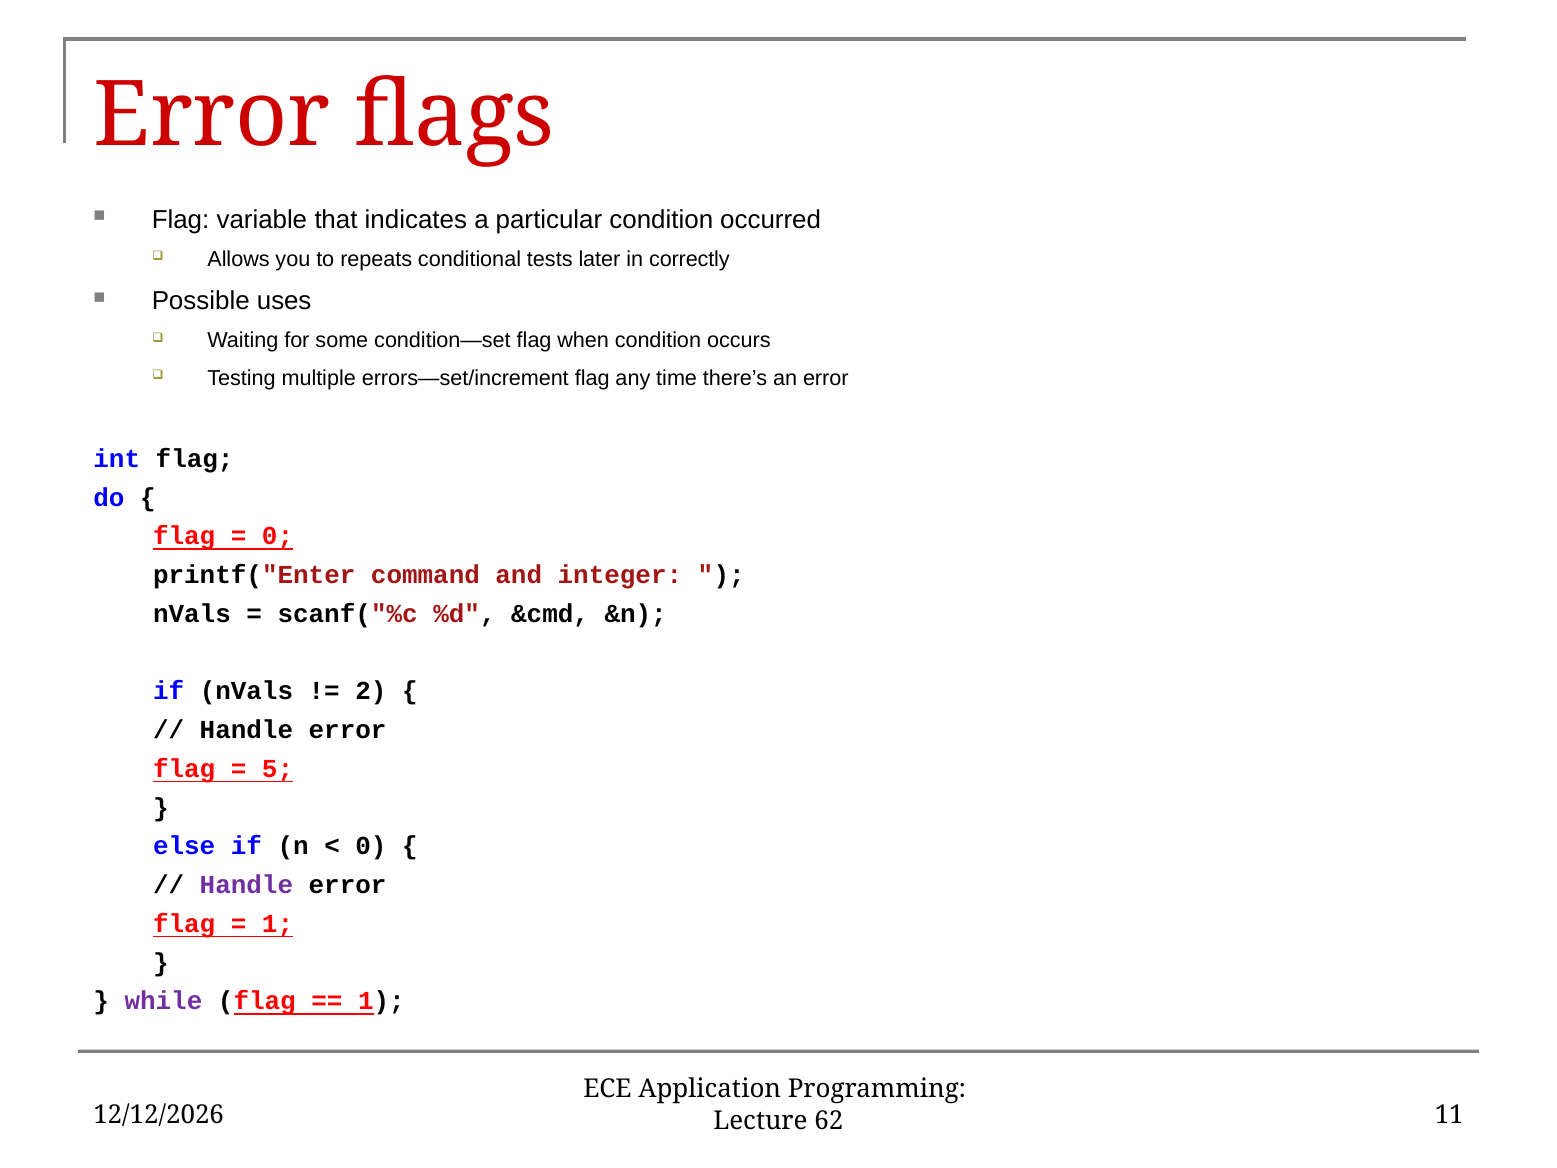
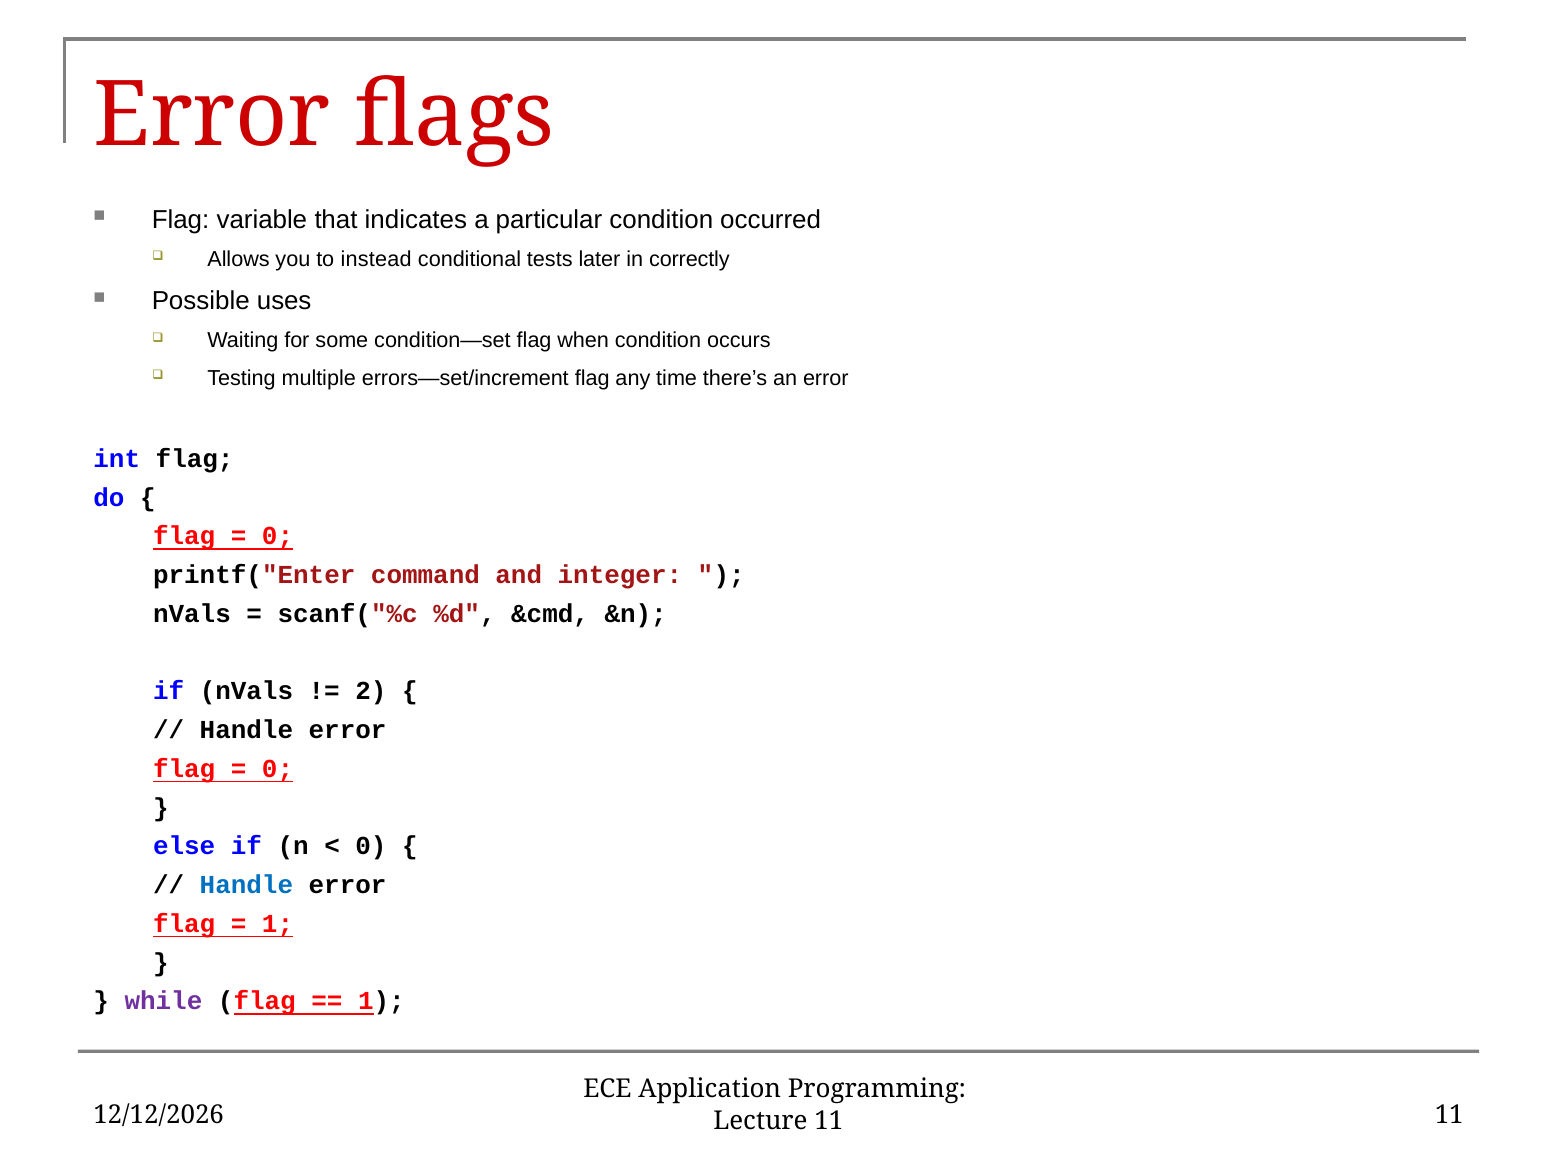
repeats: repeats -> instead (376, 259)
5: 5 -> 0 (278, 769)
Handle colour: purple -> blue (246, 885)
Lecture 62: 62 -> 11 (829, 1120)
